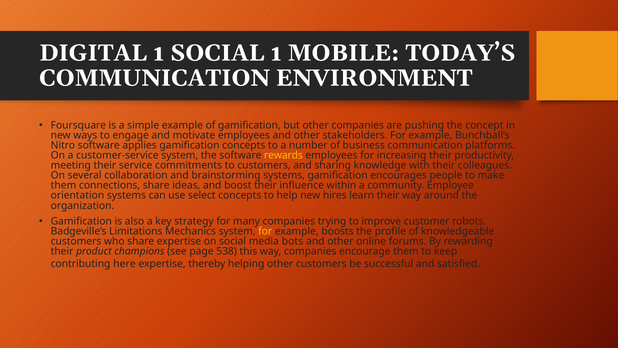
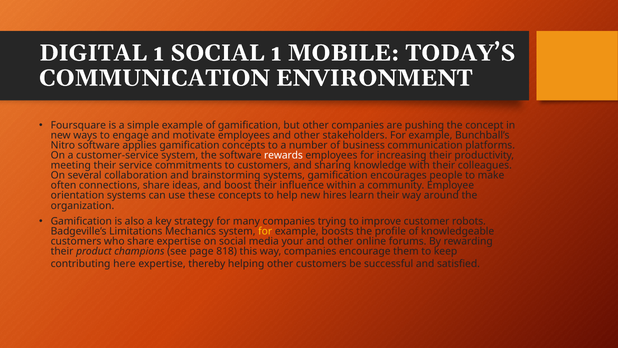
rewards colour: yellow -> white (283, 155)
them: them -> often (64, 185)
select: select -> these (202, 195)
bots: bots -> your (293, 241)
538: 538 -> 818 (227, 251)
